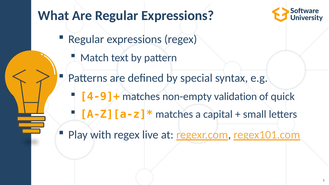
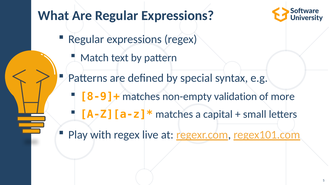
4-9]+: 4-9]+ -> 8-9]+ (100, 96)
quick: quick -> more (283, 96)
